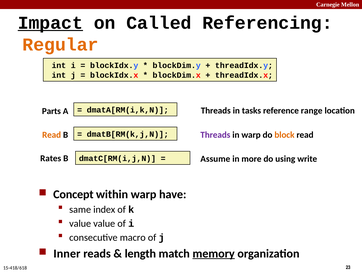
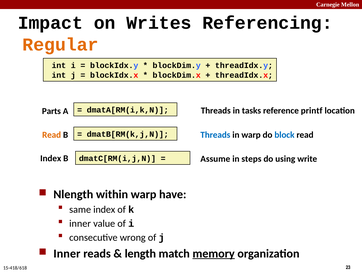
Impact underline: present -> none (50, 23)
Called: Called -> Writes (159, 23)
range: range -> printf (312, 110)
Threads colour: purple -> blue (215, 135)
block colour: orange -> blue (284, 135)
Rates: Rates -> Index (51, 158)
more: more -> steps (251, 159)
Concept: Concept -> Nlength (73, 194)
value: value -> inner (80, 223)
macro: macro -> wrong (133, 237)
